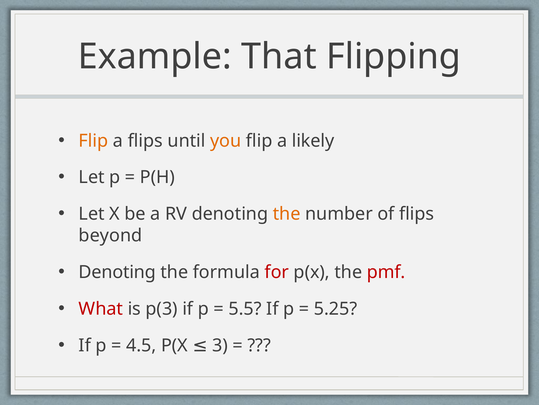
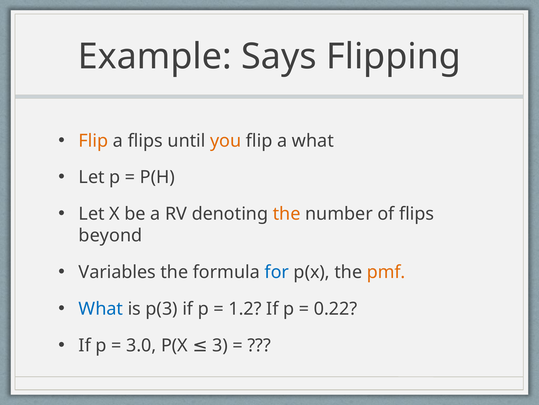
That: That -> Says (279, 56)
a likely: likely -> what (313, 141)
Denoting: Denoting -> Variables (117, 272)
for colour: red -> blue (277, 272)
pmf colour: red -> orange (386, 272)
What colour: red -> blue (101, 308)
5.5: 5.5 -> 1.2 (245, 308)
5.25: 5.25 -> 0.22 (336, 308)
4.5: 4.5 -> 3.0 (141, 345)
